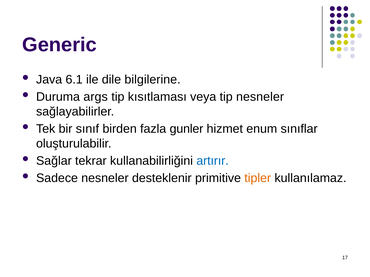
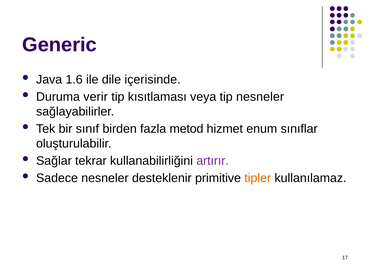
6.1: 6.1 -> 1.6 (74, 80)
bilgilerine: bilgilerine -> içerisinde (153, 80)
args: args -> verir (96, 97)
gunler: gunler -> metod (186, 129)
artırır colour: blue -> purple (213, 161)
